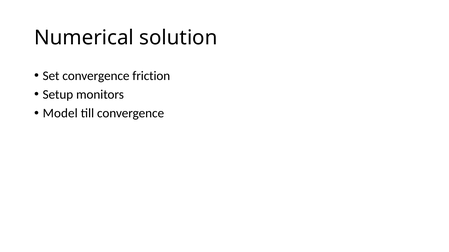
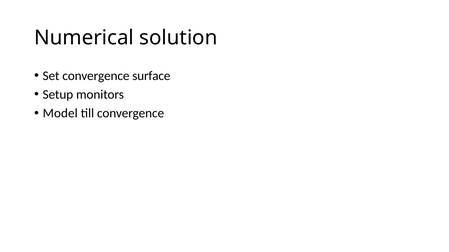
friction: friction -> surface (151, 76)
